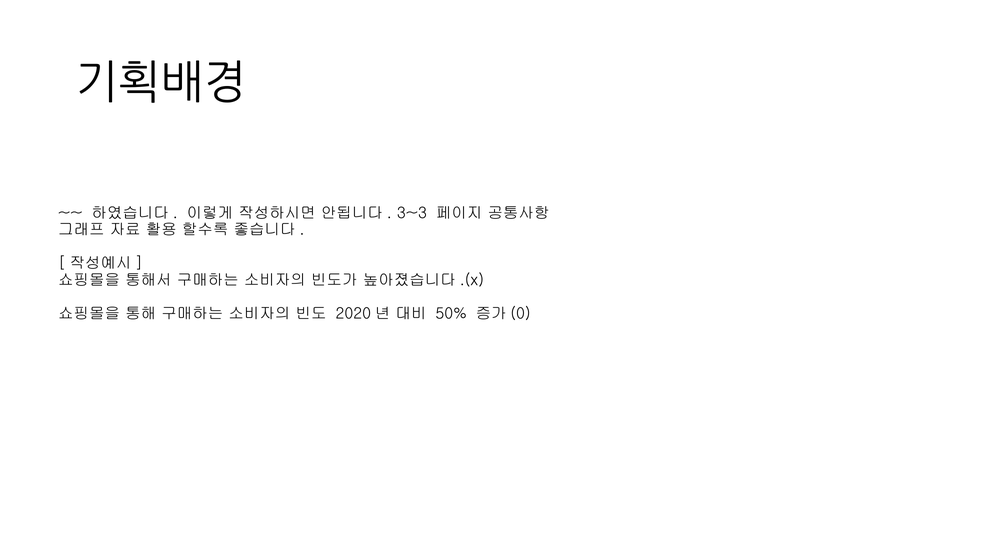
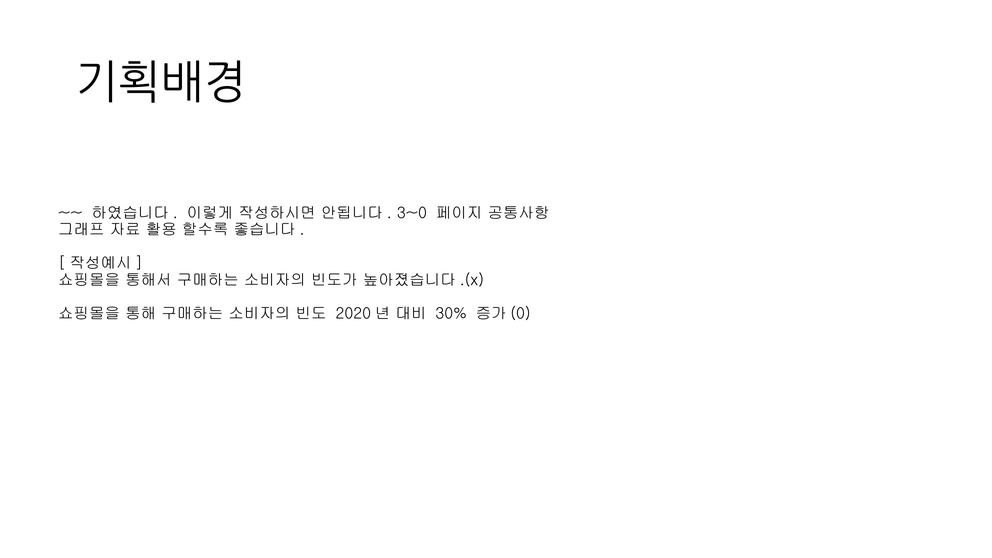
3~3: 3~3 -> 3~0 (412, 213)
50%: 50% -> 30% (451, 314)
